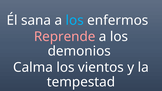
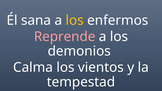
los colour: light blue -> yellow (75, 20)
